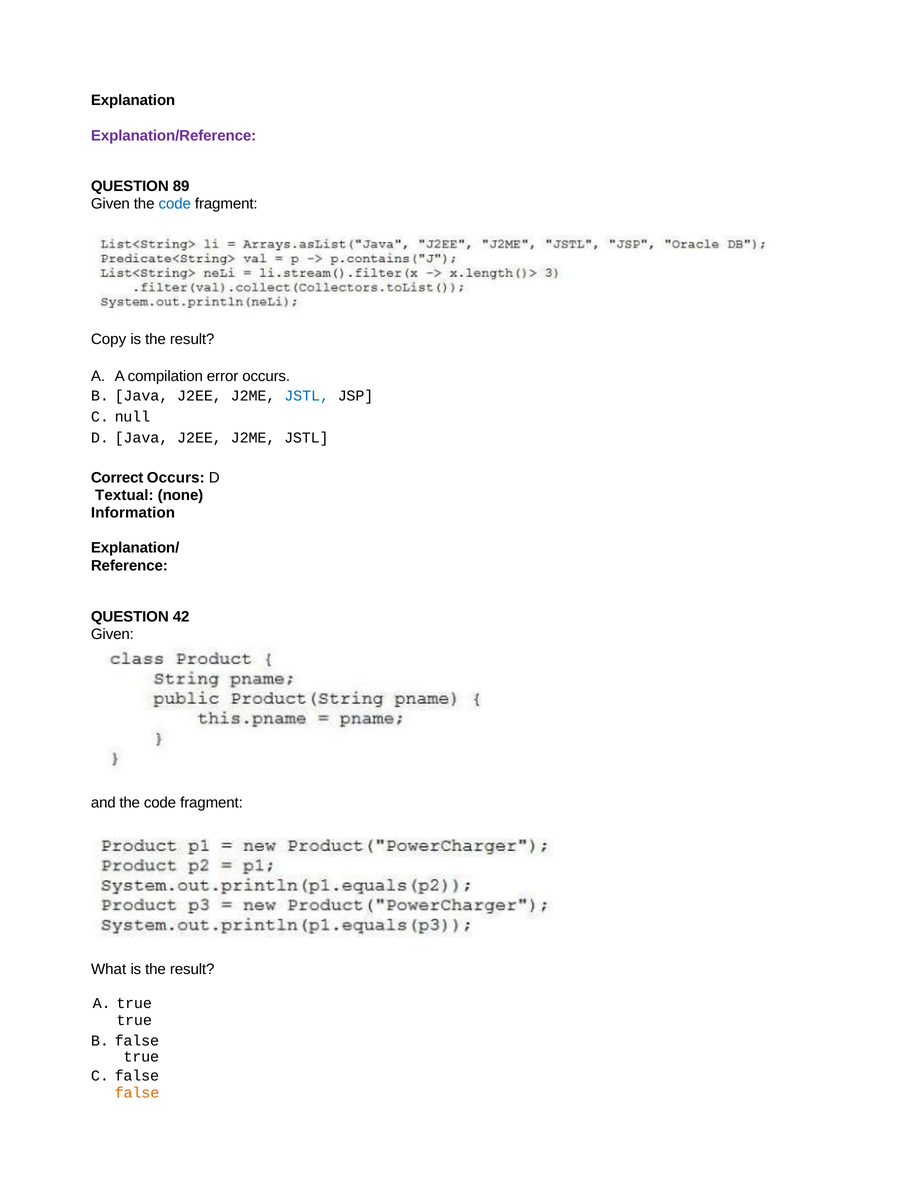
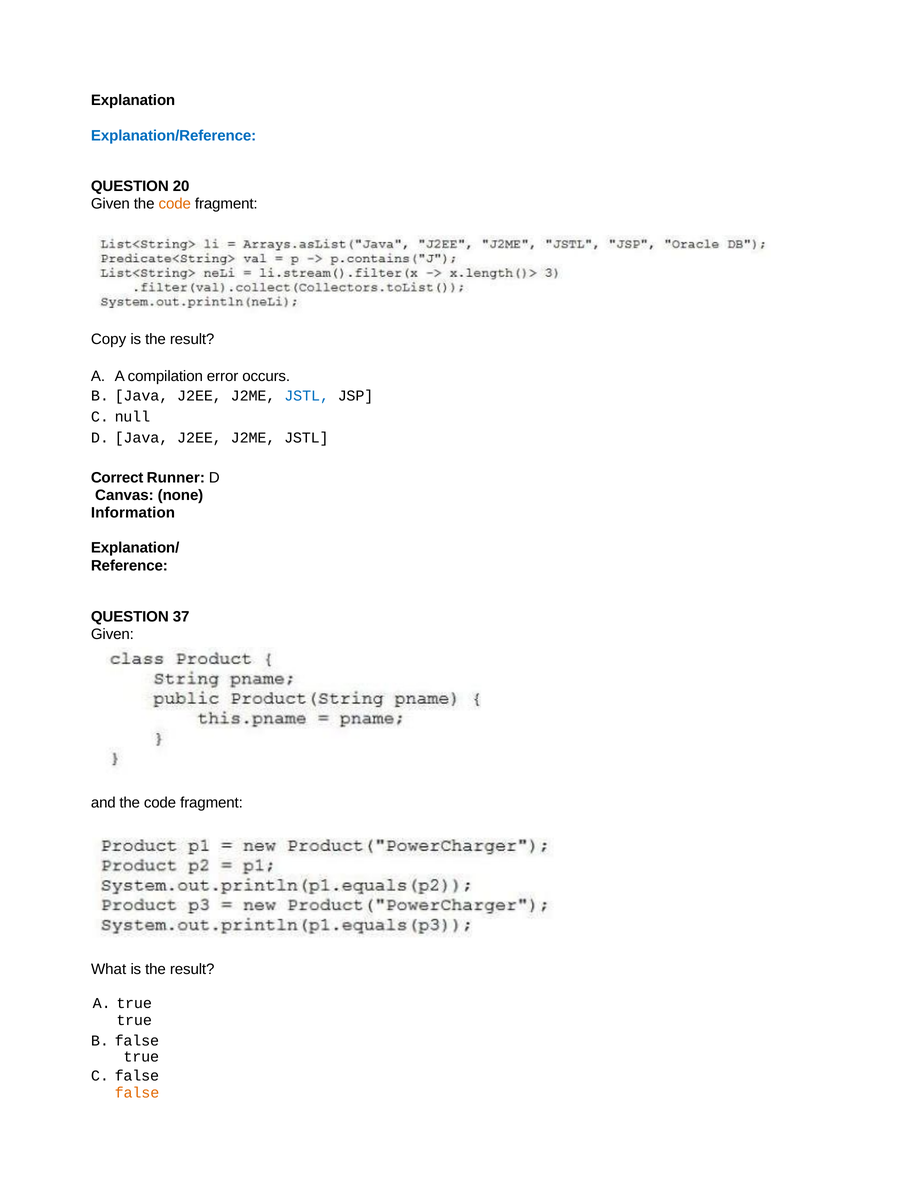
Explanation/Reference colour: purple -> blue (174, 136)
89: 89 -> 20 (181, 186)
code colour: blue -> orange (175, 204)
Correct Occurs: Occurs -> Runner (176, 478)
Textual: Textual -> Canvas (124, 495)
42: 42 -> 37 (181, 617)
